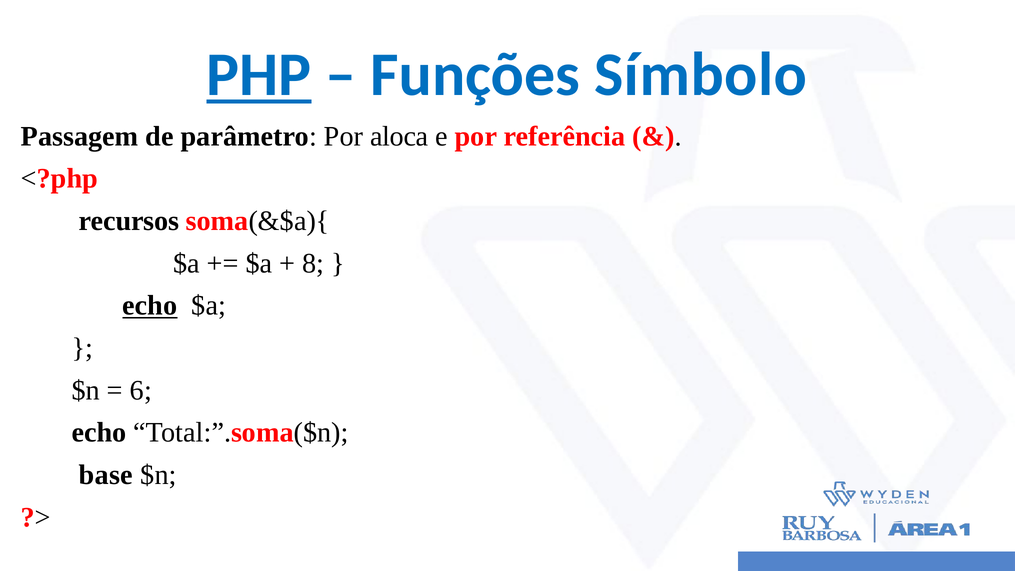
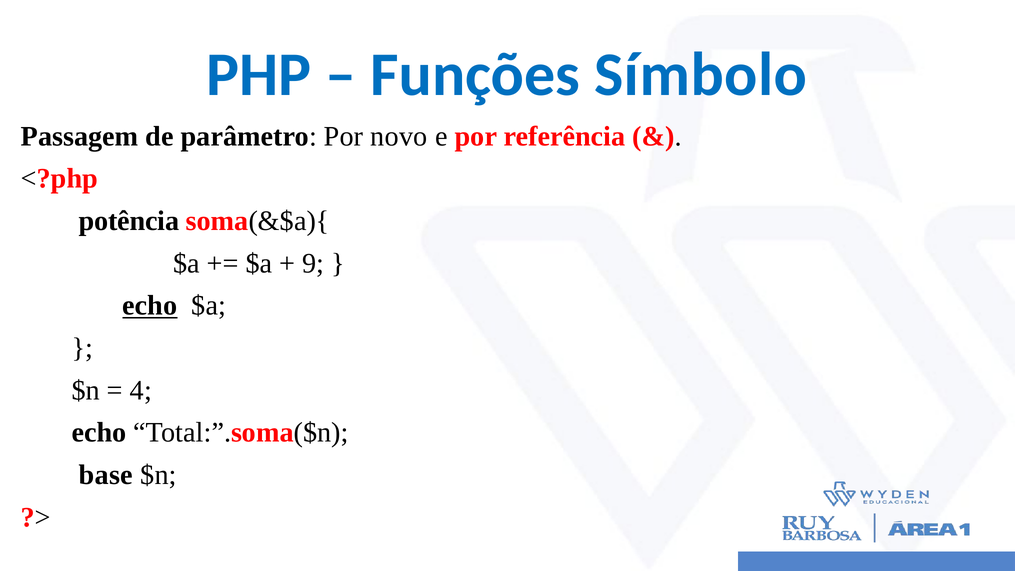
PHP underline: present -> none (259, 75)
aloca: aloca -> novo (399, 136)
recursos: recursos -> potência (129, 221)
8: 8 -> 9 (313, 263)
6: 6 -> 4 (141, 390)
